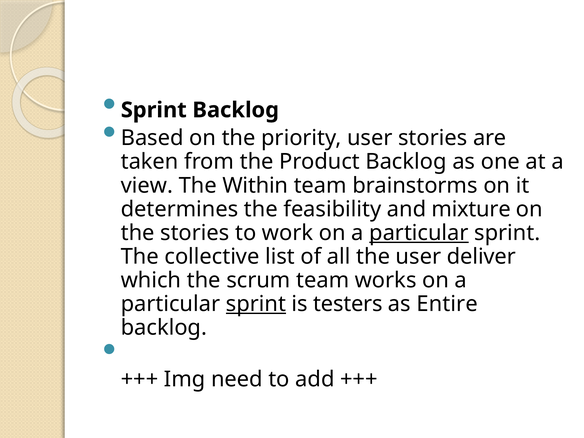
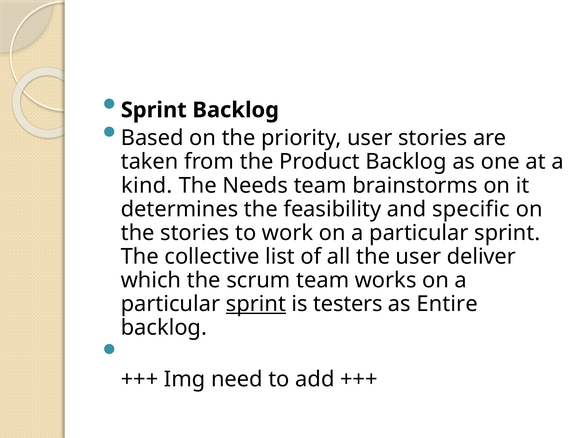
view: view -> kind (147, 185)
Within: Within -> Needs (255, 185)
mixture: mixture -> specific (471, 209)
particular underline: present -> none (419, 233)
